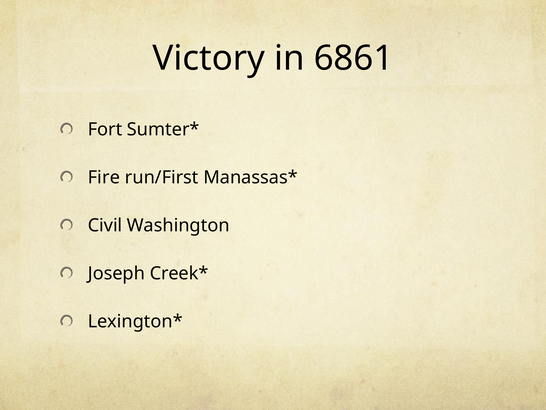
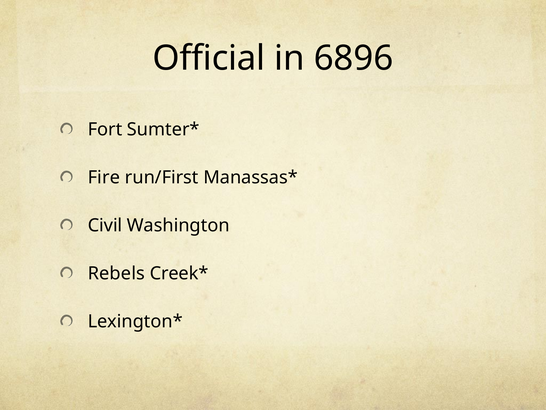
Victory: Victory -> Official (209, 58)
6861: 6861 -> 6896 (354, 58)
Joseph: Joseph -> Rebels (116, 273)
